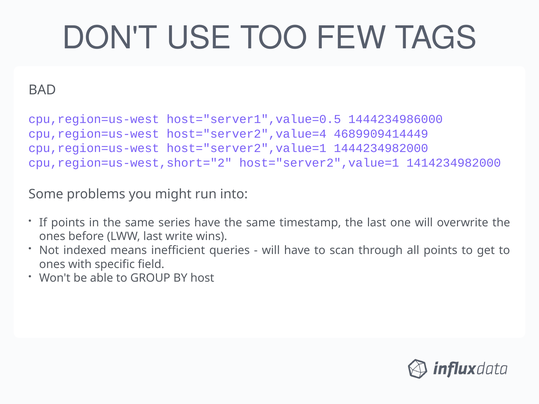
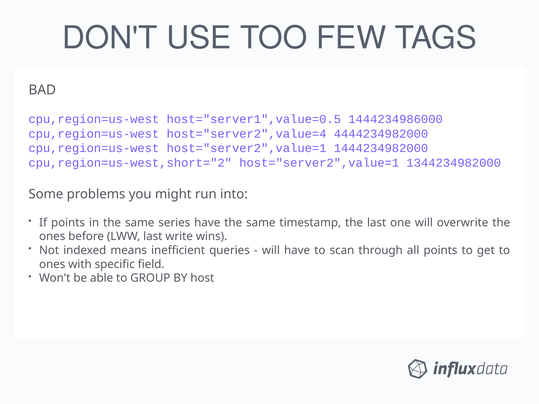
4689909414449: 4689909414449 -> 4444234982000 (381, 134)
1414234982000: 1414234982000 -> 1344234982000 (454, 163)
